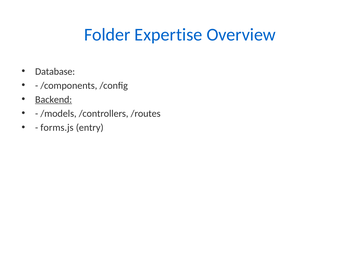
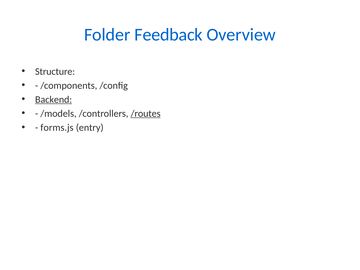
Expertise: Expertise -> Feedback (169, 35)
Database: Database -> Structure (55, 72)
/routes underline: none -> present (146, 114)
